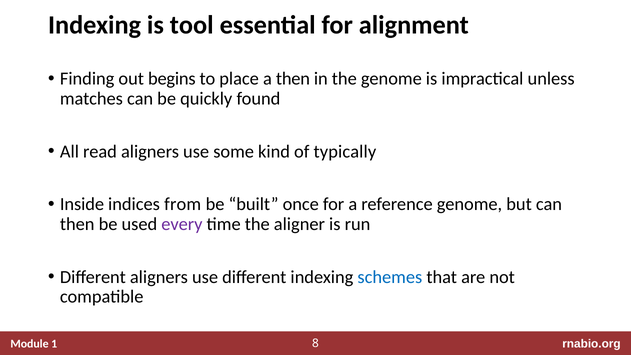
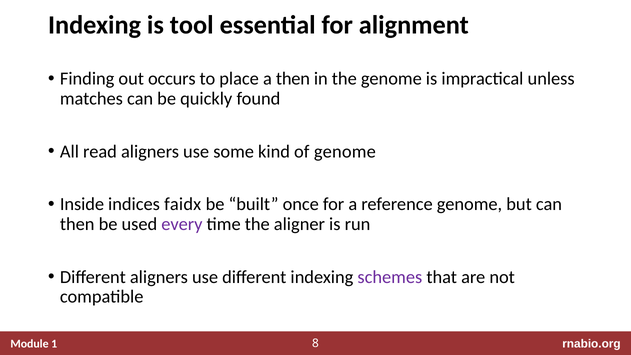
begins: begins -> occurs (172, 79)
of typically: typically -> genome (345, 151)
from: from -> faidx (183, 204)
schemes colour: blue -> purple (390, 277)
